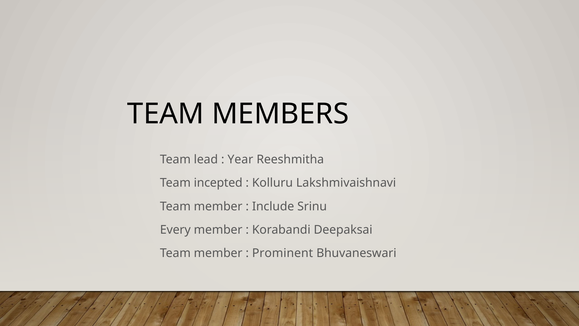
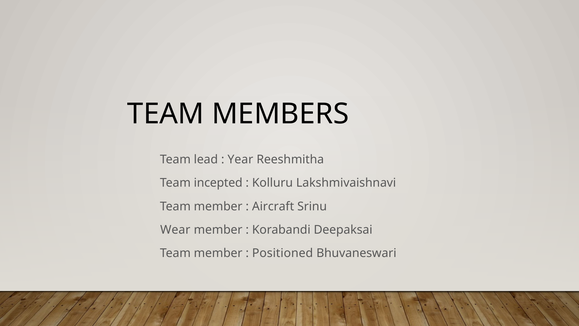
Include: Include -> Aircraft (273, 206)
Every: Every -> Wear (175, 230)
Prominent: Prominent -> Positioned (283, 253)
